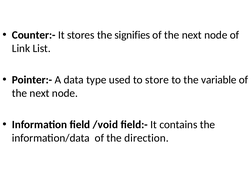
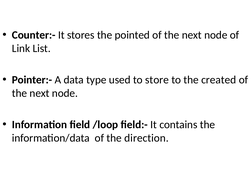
signifies: signifies -> pointed (132, 35)
variable: variable -> created (219, 79)
/void: /void -> /loop (105, 124)
